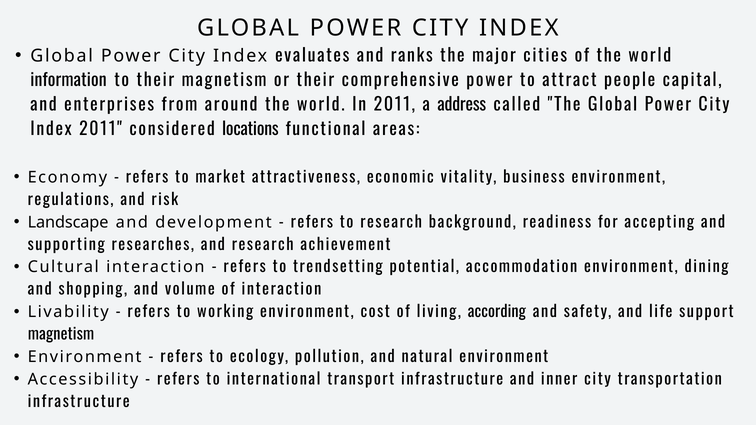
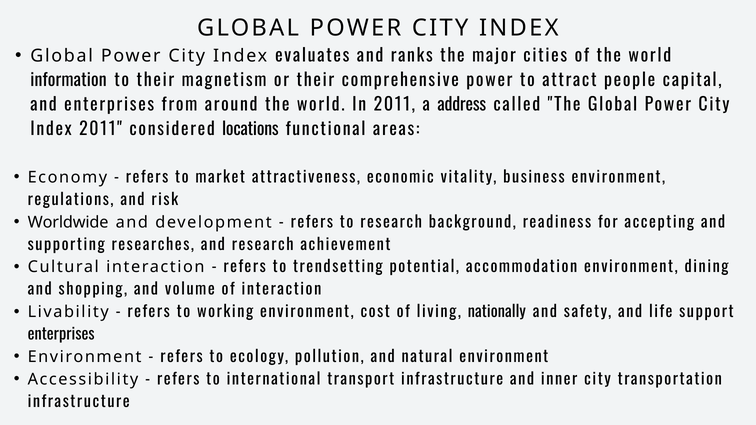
Landscape: Landscape -> Worldwide (68, 222)
according: according -> nationally (497, 312)
magnetism: magnetism -> enterprises (61, 335)
